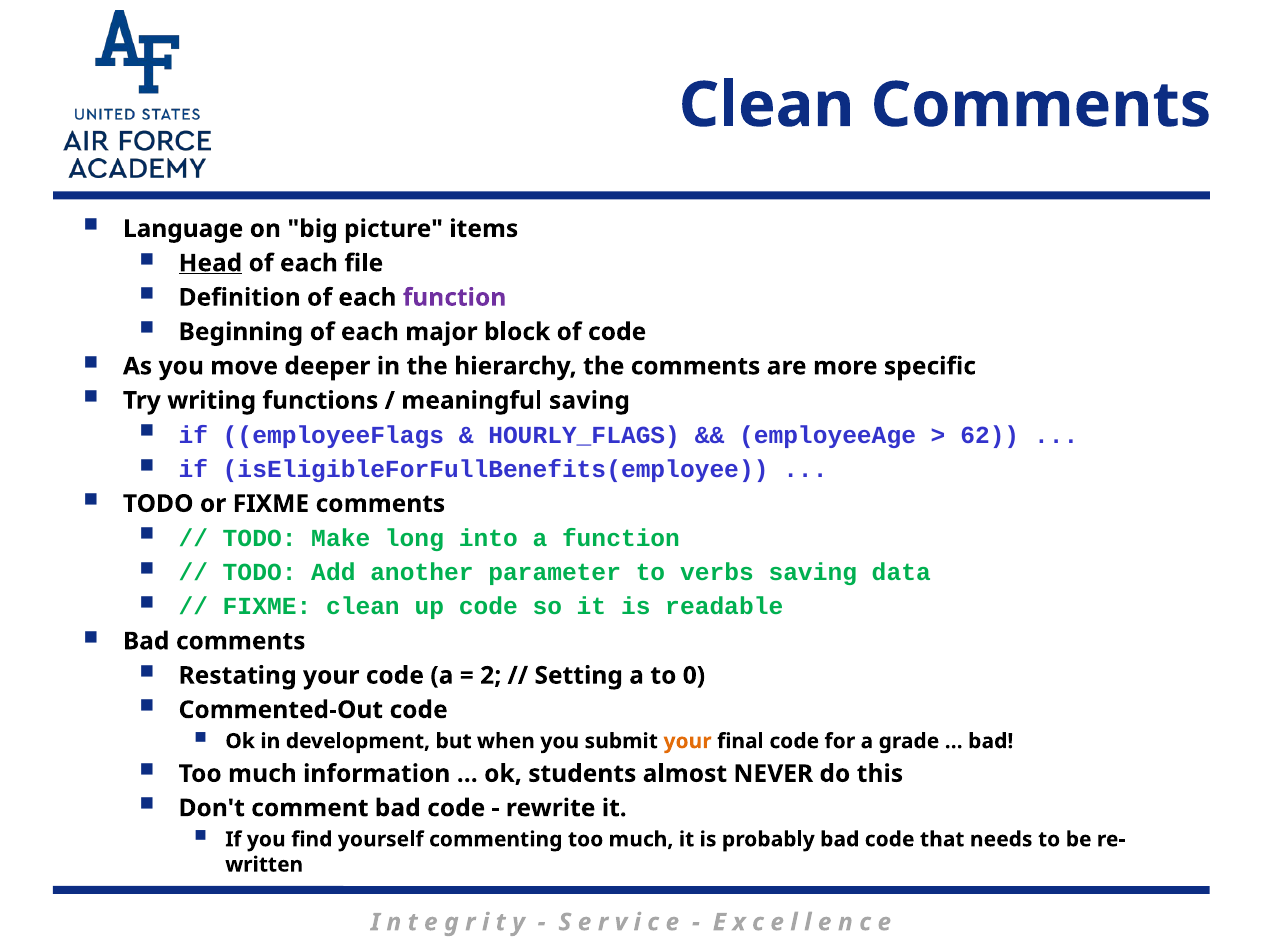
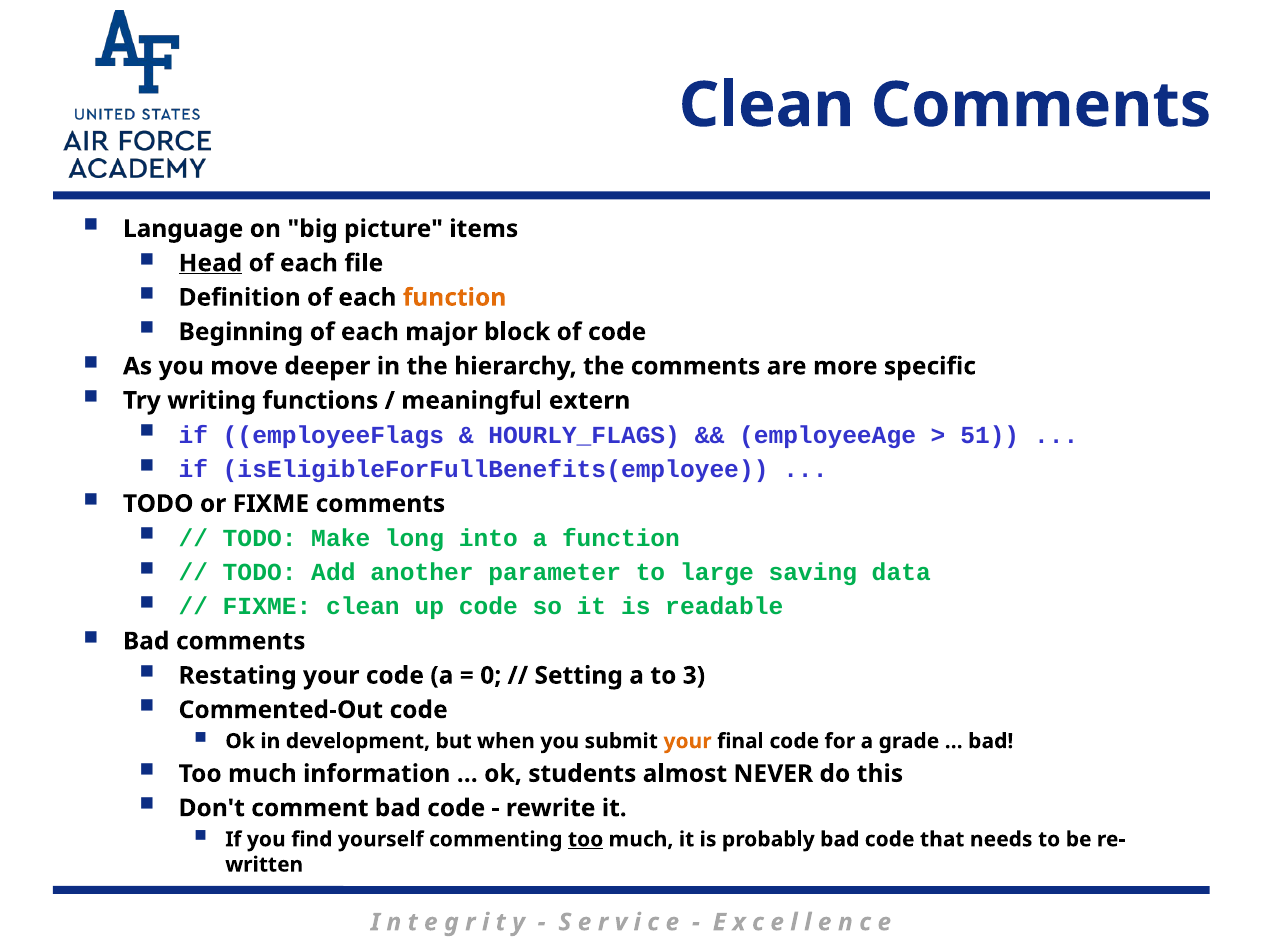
function colour: purple -> orange (455, 298)
meaningful saving: saving -> extern (590, 401)
62: 62 -> 51 (990, 435)
verbs: verbs -> large (717, 573)
2: 2 -> 0 (491, 676)
0: 0 -> 3 (694, 676)
too underline: none -> present (586, 840)
